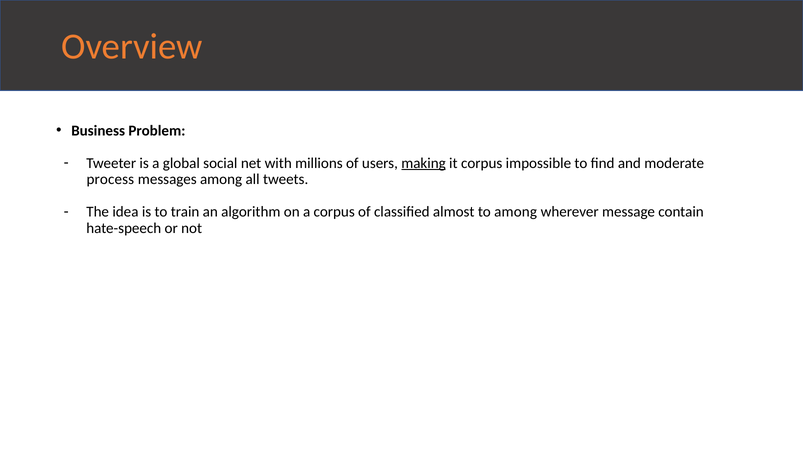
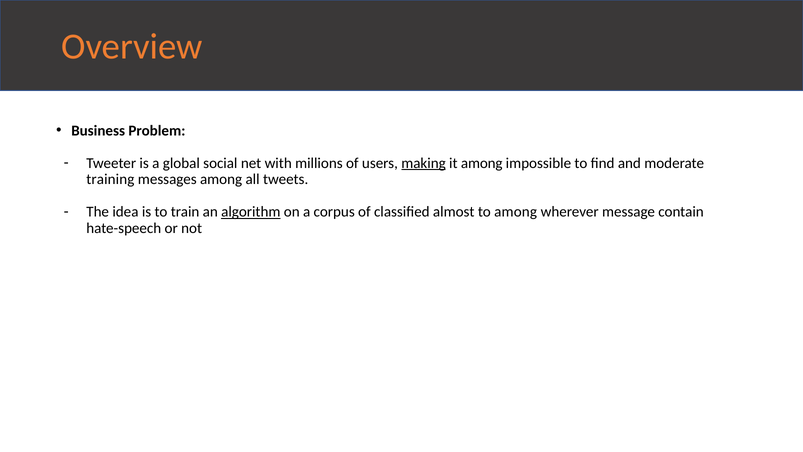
it corpus: corpus -> among (482, 163)
process: process -> training (110, 179)
algorithm underline: none -> present (251, 212)
